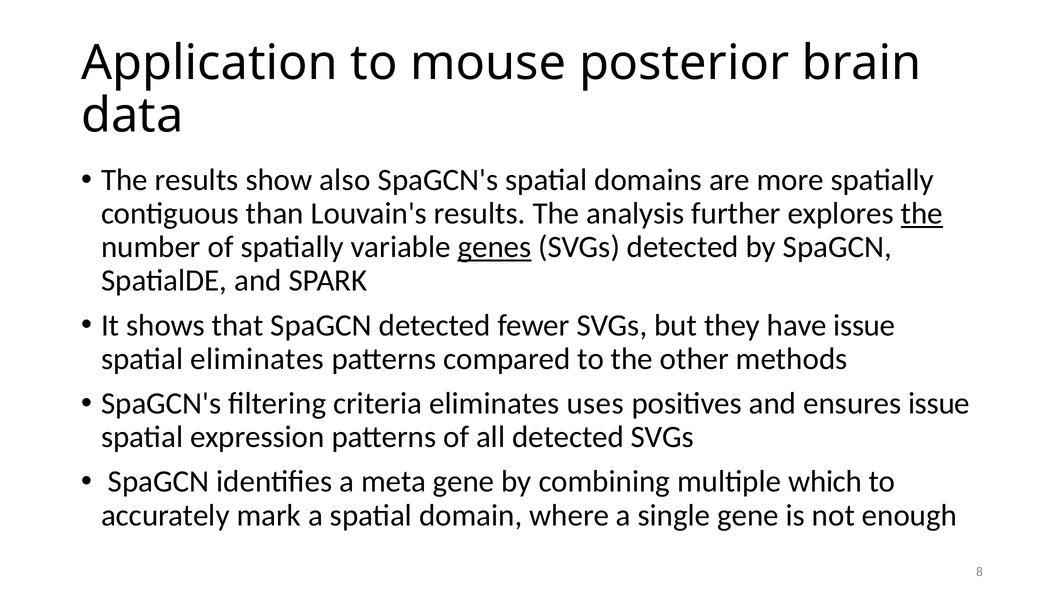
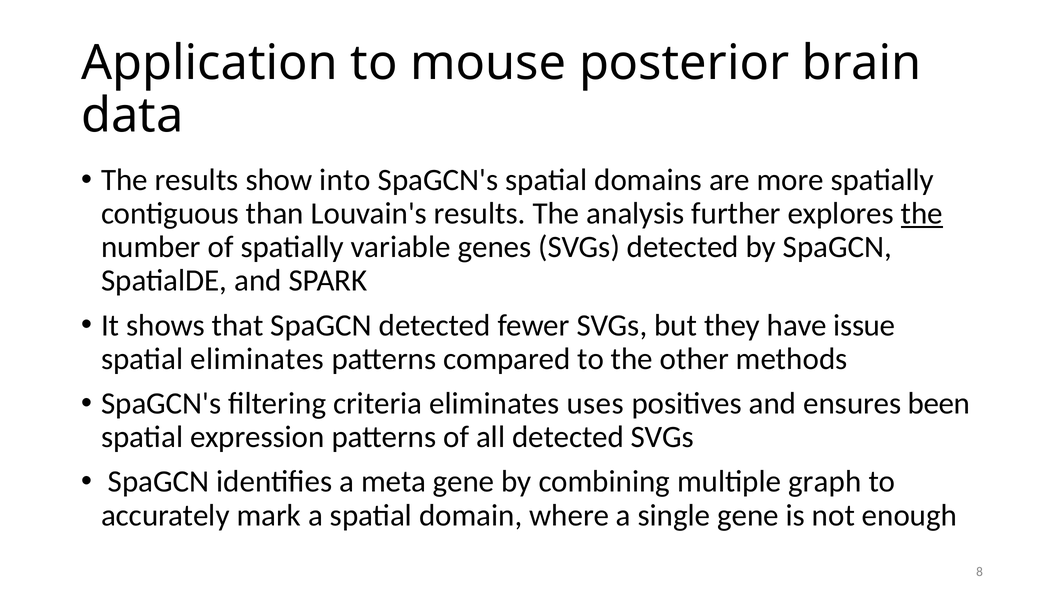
also: also -> into (345, 180)
genes underline: present -> none (495, 247)
ensures issue: issue -> been (939, 403)
which: which -> graph (825, 481)
